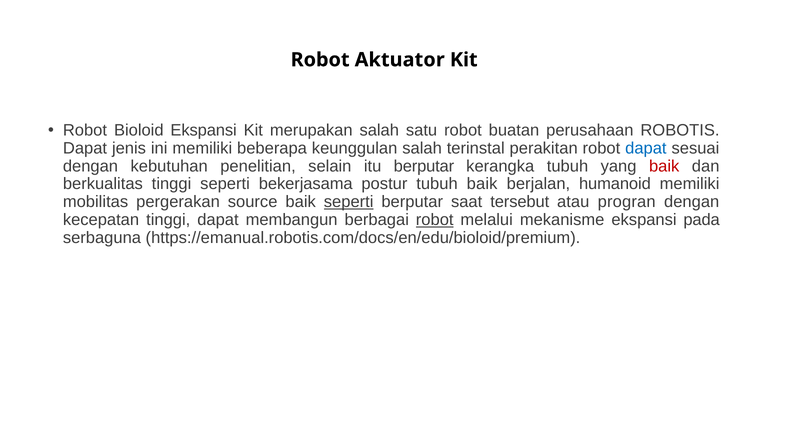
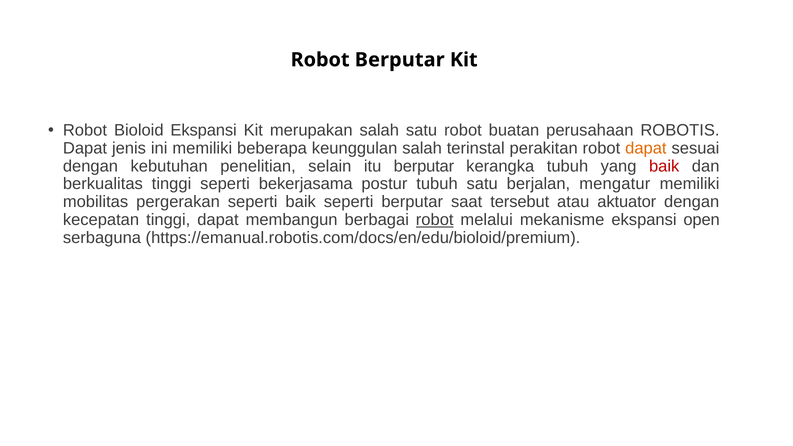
Robot Aktuator: Aktuator -> Berputar (400, 60)
dapat colour: blue -> orange (646, 148)
tubuh baik: baik -> satu (482, 184)
humanoid: humanoid -> mengatur (615, 184)
pergerakan source: source -> seperti (253, 202)
seperti underline: present -> none (349, 202)
progran: progran -> aktuator (627, 202)
pada: pada -> open (702, 220)
